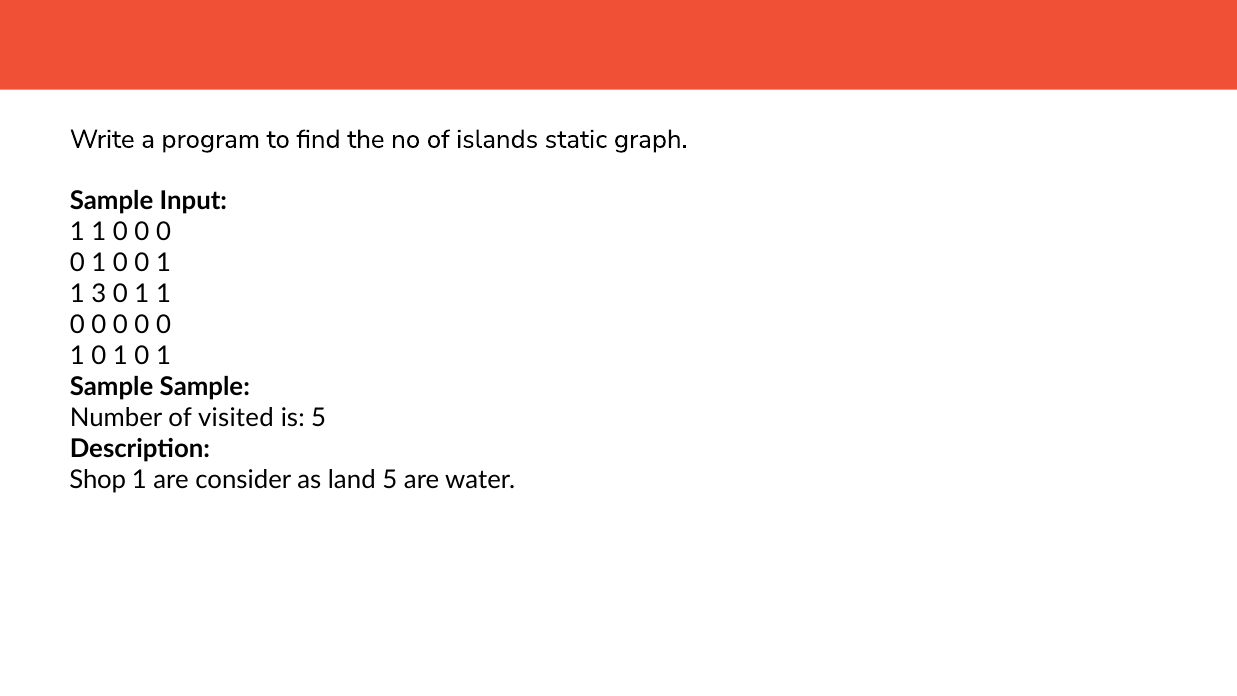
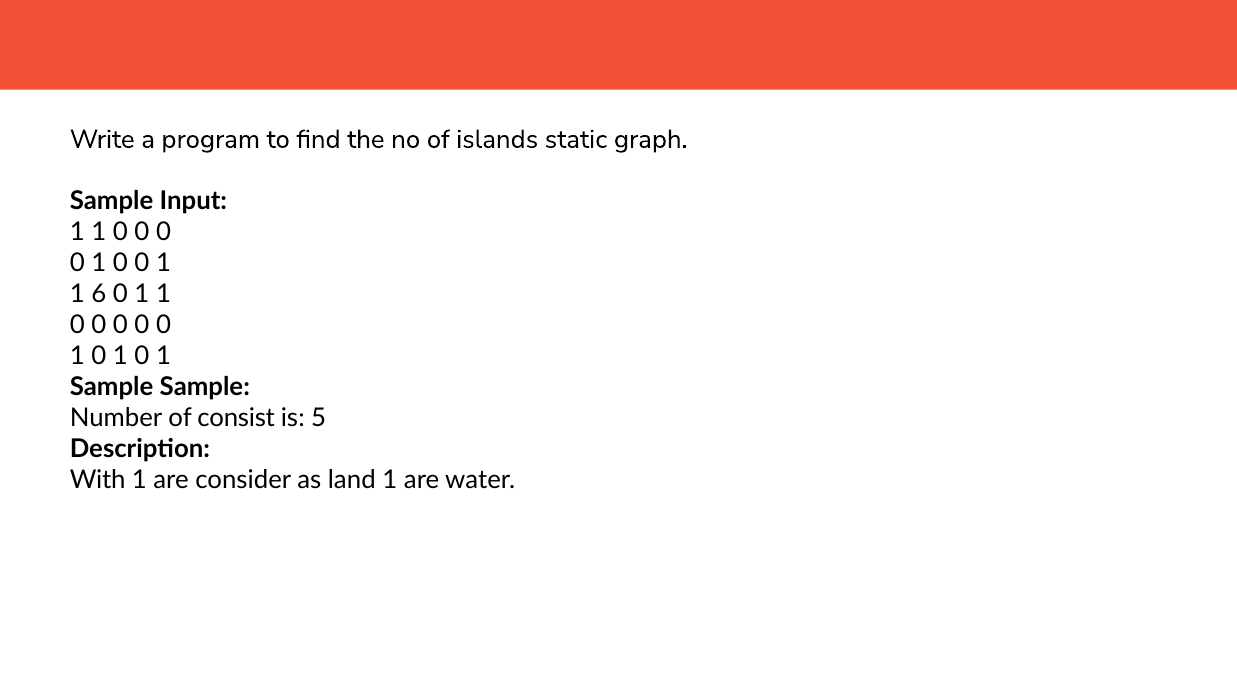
3: 3 -> 6 (99, 294)
visited: visited -> consist (236, 418)
Shop: Shop -> With (98, 480)
land 5: 5 -> 1 (390, 480)
